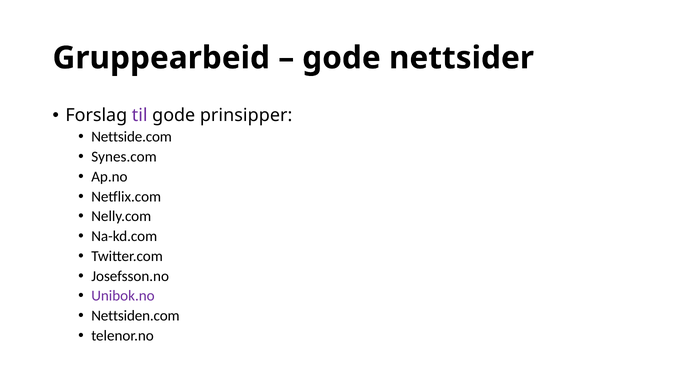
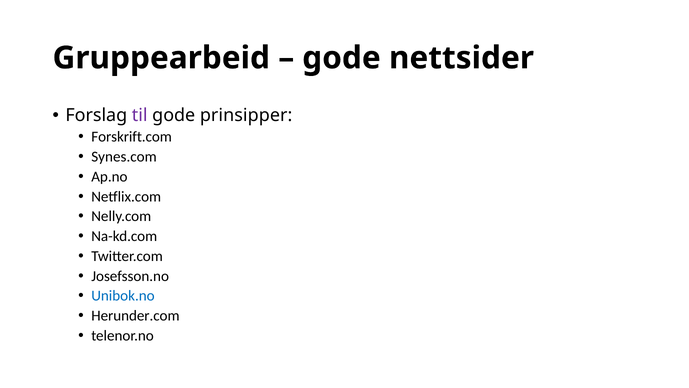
Nettside.com: Nettside.com -> Forskrift.com (132, 137)
Unibok.no colour: purple -> blue (123, 296)
Nettsiden.com: Nettsiden.com -> Herunder.com (135, 315)
